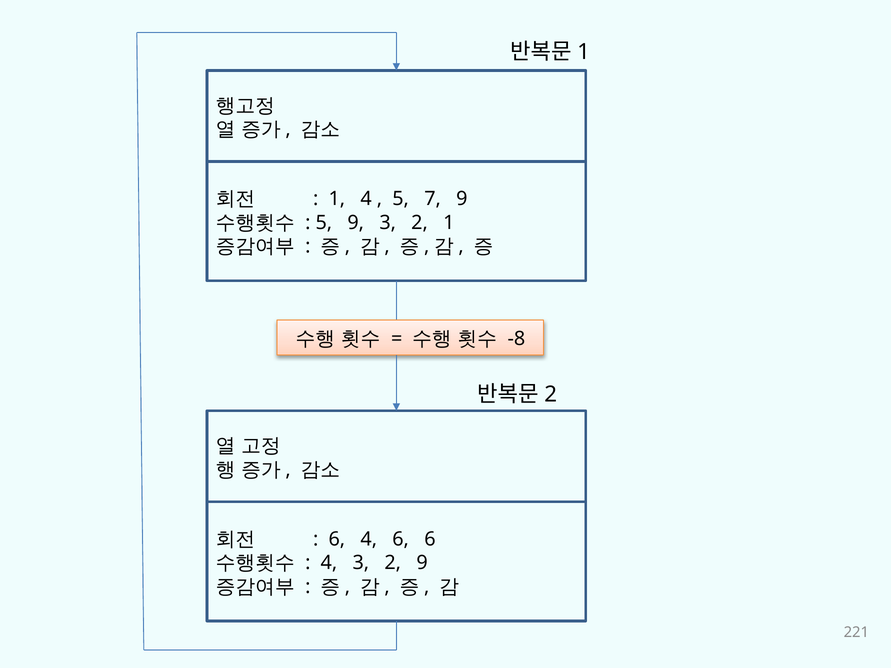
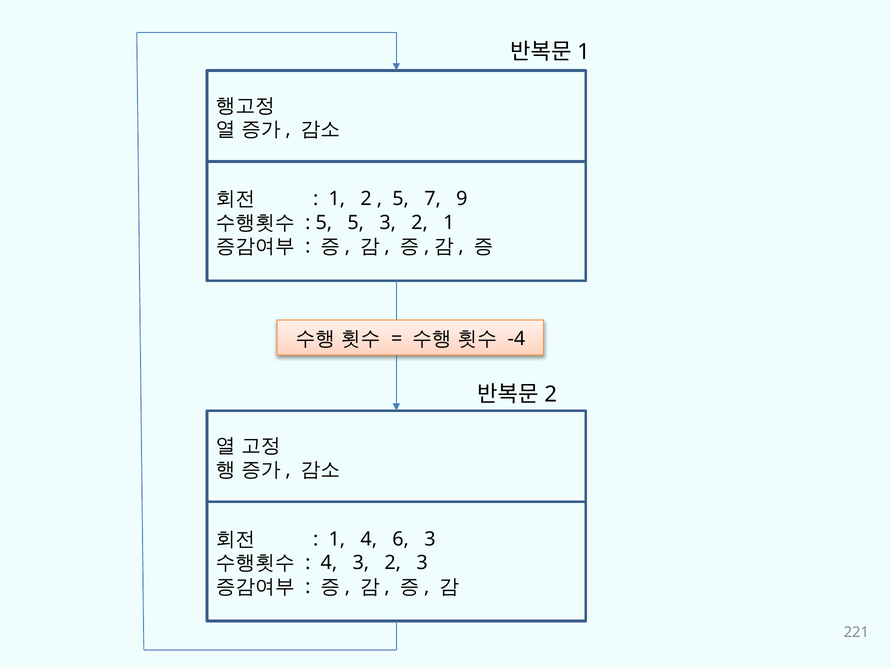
1 4: 4 -> 2 (366, 199)
5 9: 9 -> 5 (356, 223)
-8: -8 -> -4 (516, 339)
6: 6 -> 1 (337, 539)
6 6: 6 -> 3 (430, 539)
2 9: 9 -> 3 (422, 563)
